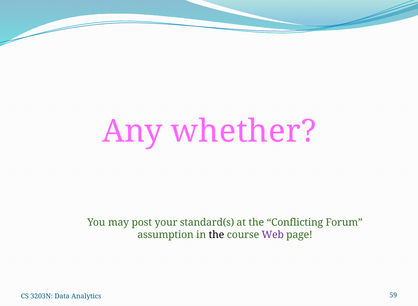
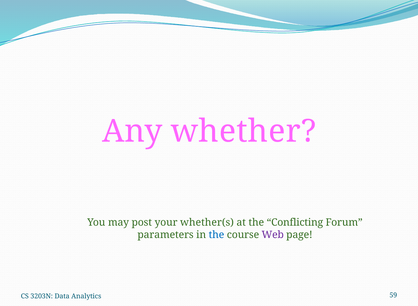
standard(s: standard(s -> whether(s (207, 223)
assumption: assumption -> parameters (166, 235)
the colour: black -> blue (216, 235)
